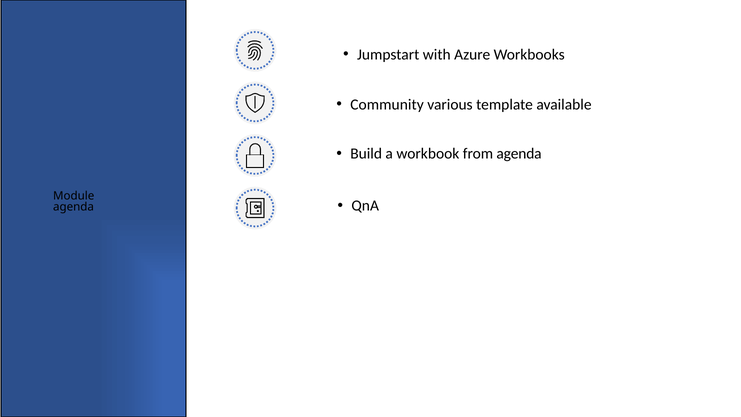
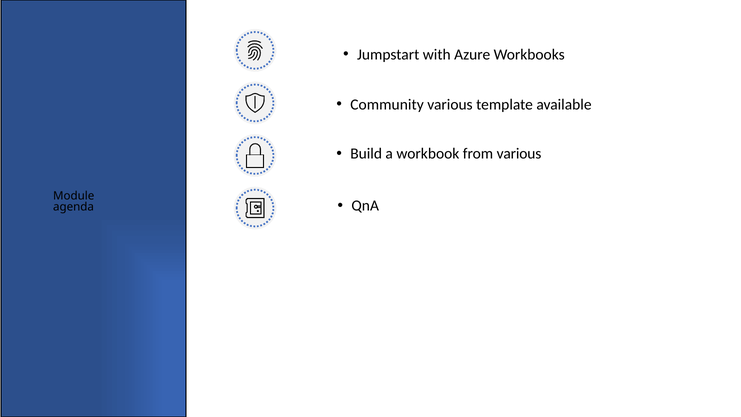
from agenda: agenda -> various (519, 154)
